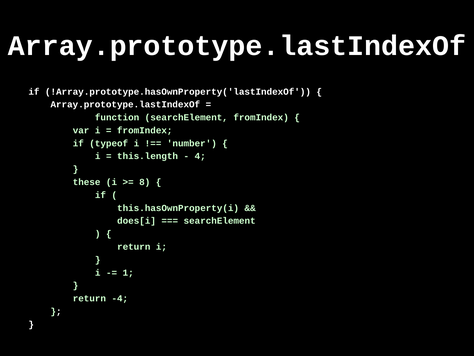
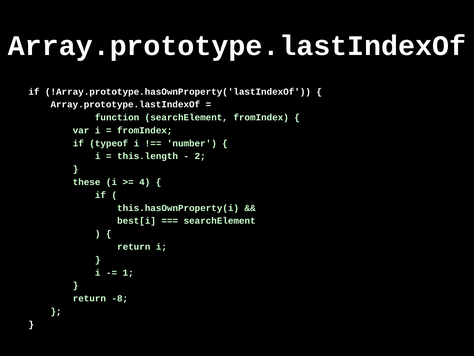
4: 4 -> 2 (200, 156)
8: 8 -> 4 (145, 182)
does[i: does[i -> best[i (137, 221)
-4: -4 -> -8 (120, 298)
